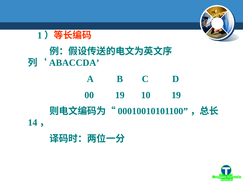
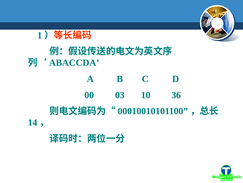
00 19: 19 -> 03 (120, 95)
10 19: 19 -> 36 (176, 95)
